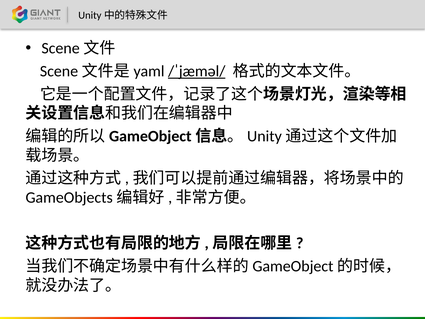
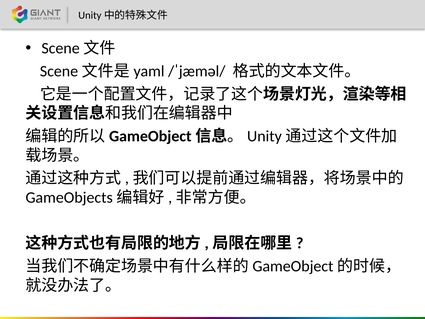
/ˈjæməl/ underline: present -> none (197, 71)
